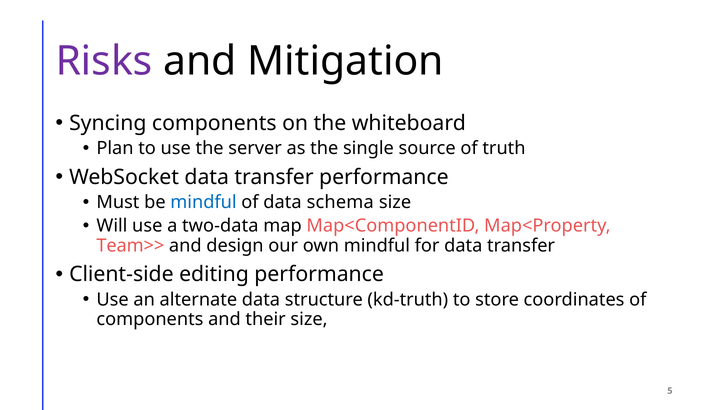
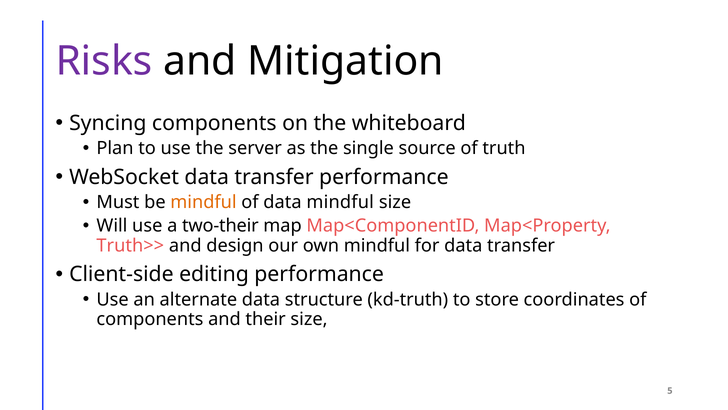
mindful colour: blue -> orange (203, 202)
data schema: schema -> mindful (340, 202)
two-data: two-data -> two-their (220, 226)
Team>>: Team>> -> Truth>> (130, 245)
